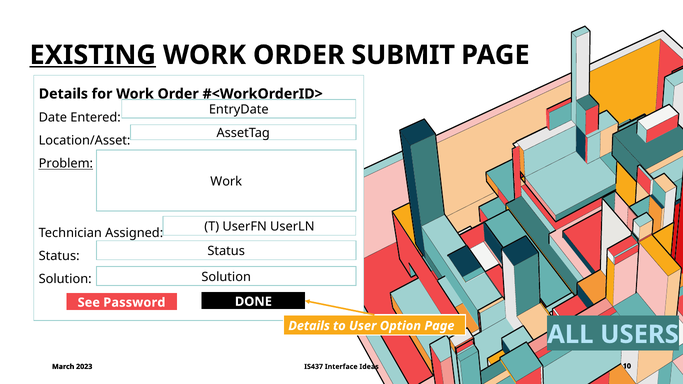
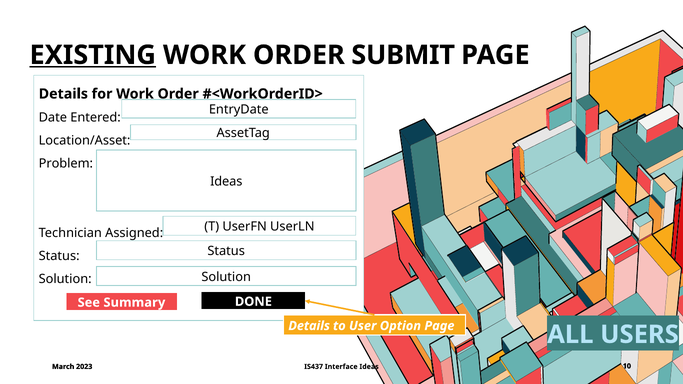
Problem underline: present -> none (66, 164)
Work: Work -> Ideas (226, 182)
Password: Password -> Summary (134, 303)
